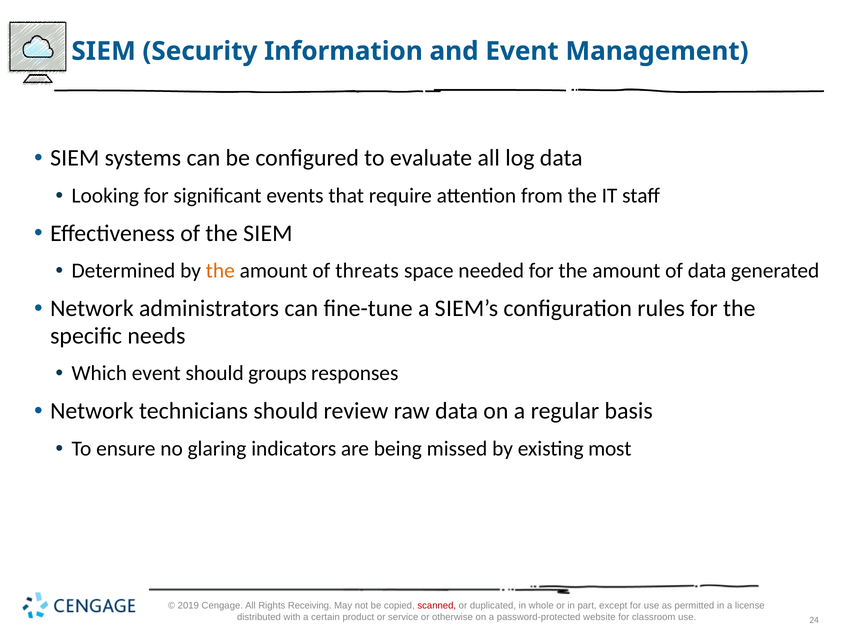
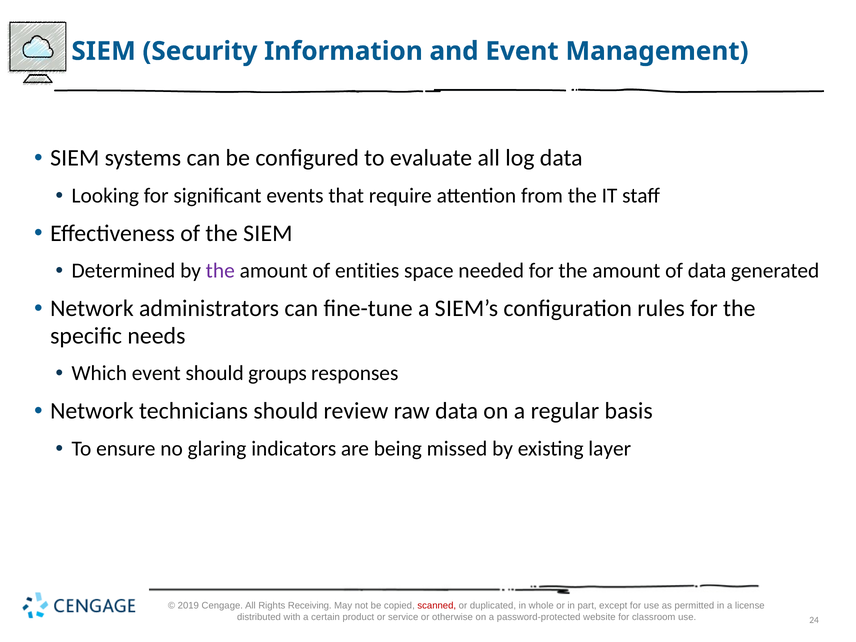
the colour: orange -> purple (220, 271)
threats: threats -> entities (367, 271)
most: most -> layer (610, 449)
